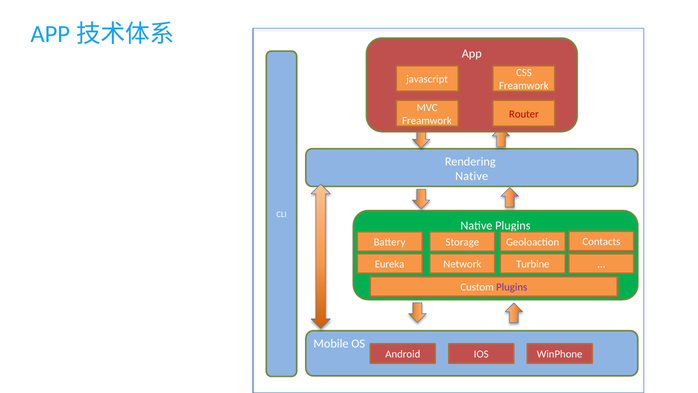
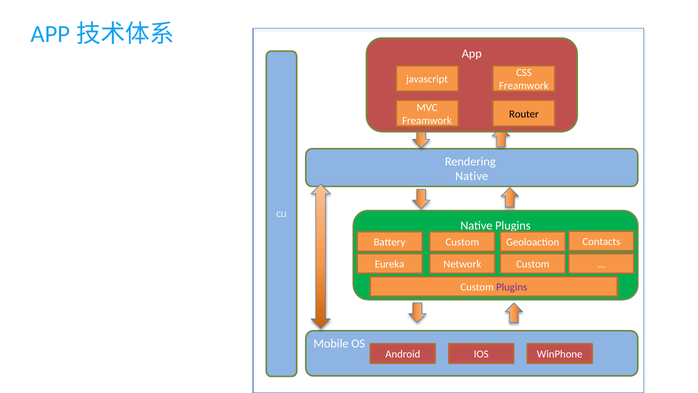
Router colour: red -> black (524, 114)
Battery Storage: Storage -> Custom (462, 242)
Network Turbine: Turbine -> Custom (533, 264)
